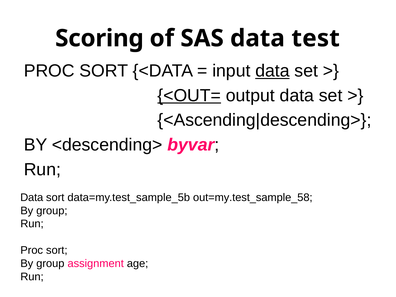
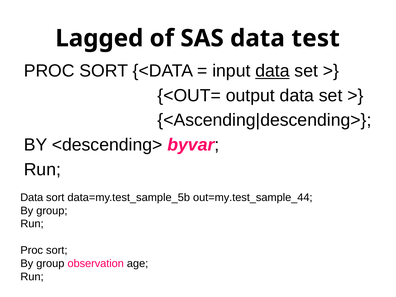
Scoring: Scoring -> Lagged (99, 38)
<OUT= underline: present -> none (189, 96)
out=my.test_sample_58: out=my.test_sample_58 -> out=my.test_sample_44 (253, 197)
assignment: assignment -> observation (96, 263)
